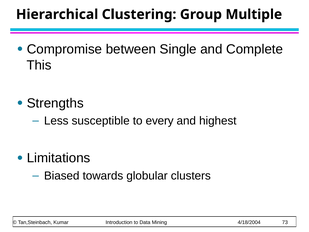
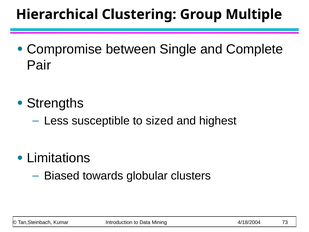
This: This -> Pair (39, 65)
every: every -> sized (159, 121)
